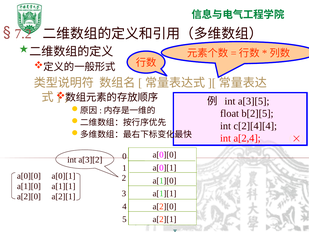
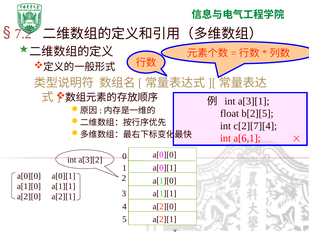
a[3][5: a[3][5 -> a[3][1 (254, 101)
c[2][4][4: c[2][4][4 -> c[2][7][4 (255, 126)
a[2,4: a[2,4 -> a[6,1 (247, 138)
